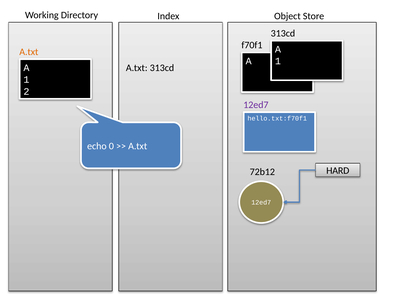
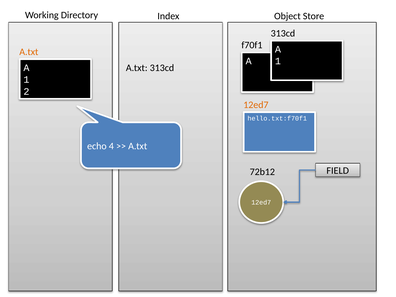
12ed7 colour: purple -> orange (256, 105)
0: 0 -> 4 (111, 146)
HARD: HARD -> FIELD (338, 171)
